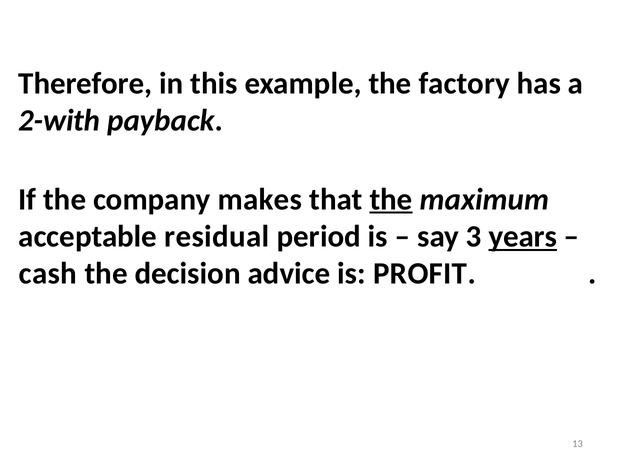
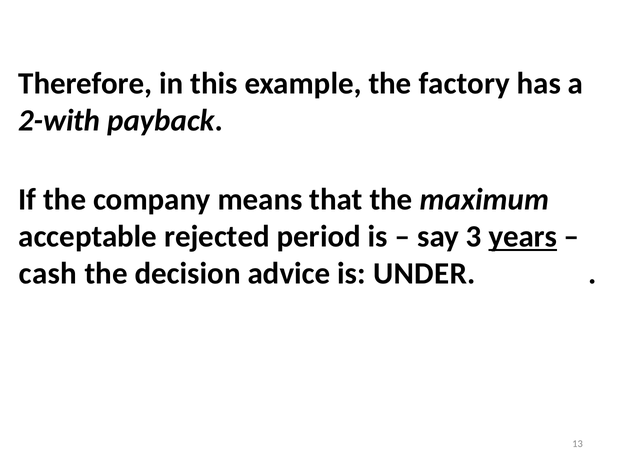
makes: makes -> means (260, 199)
the underline: present -> none (391, 199)
residual: residual -> rejected (217, 237)
PROFIT: PROFIT -> UNDER (424, 274)
